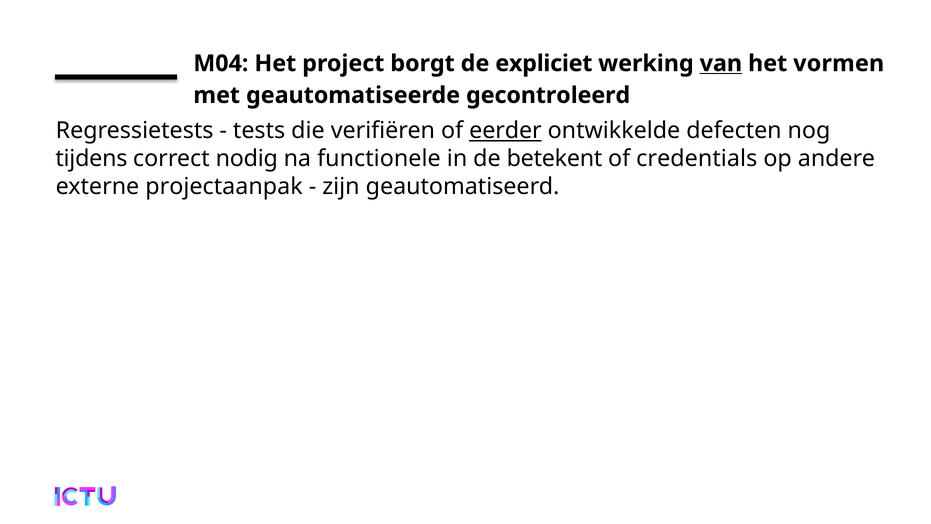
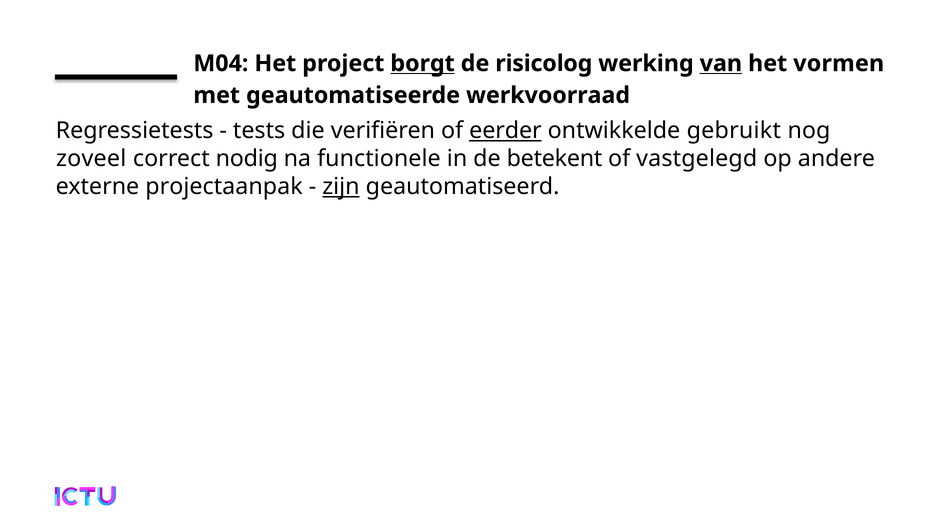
borgt underline: none -> present (423, 63)
expliciet: expliciet -> risicolog (544, 63)
gecontroleerd: gecontroleerd -> werkvoorraad (548, 95)
defecten: defecten -> gebruikt (734, 131)
tijdens: tijdens -> zoveel (91, 159)
credentials: credentials -> vastgelegd (697, 159)
zijn underline: none -> present (341, 187)
